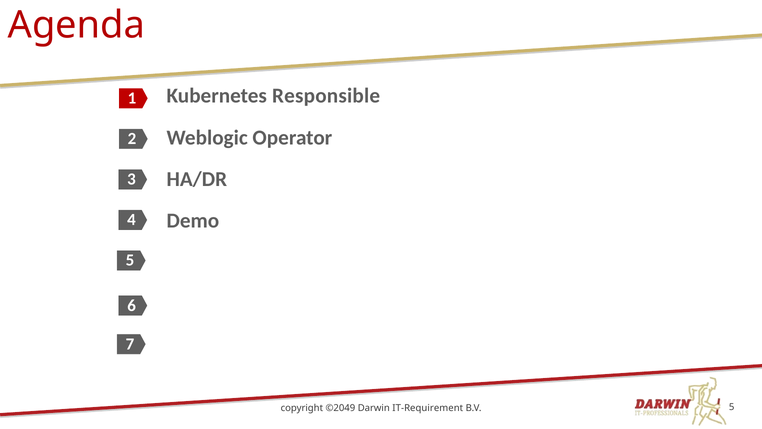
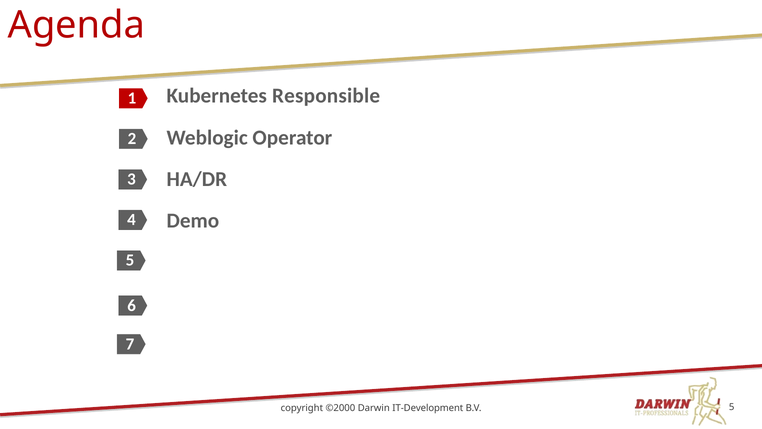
©2049: ©2049 -> ©2000 (340, 408)
IT-Requirement: IT-Requirement -> IT-Development (428, 408)
